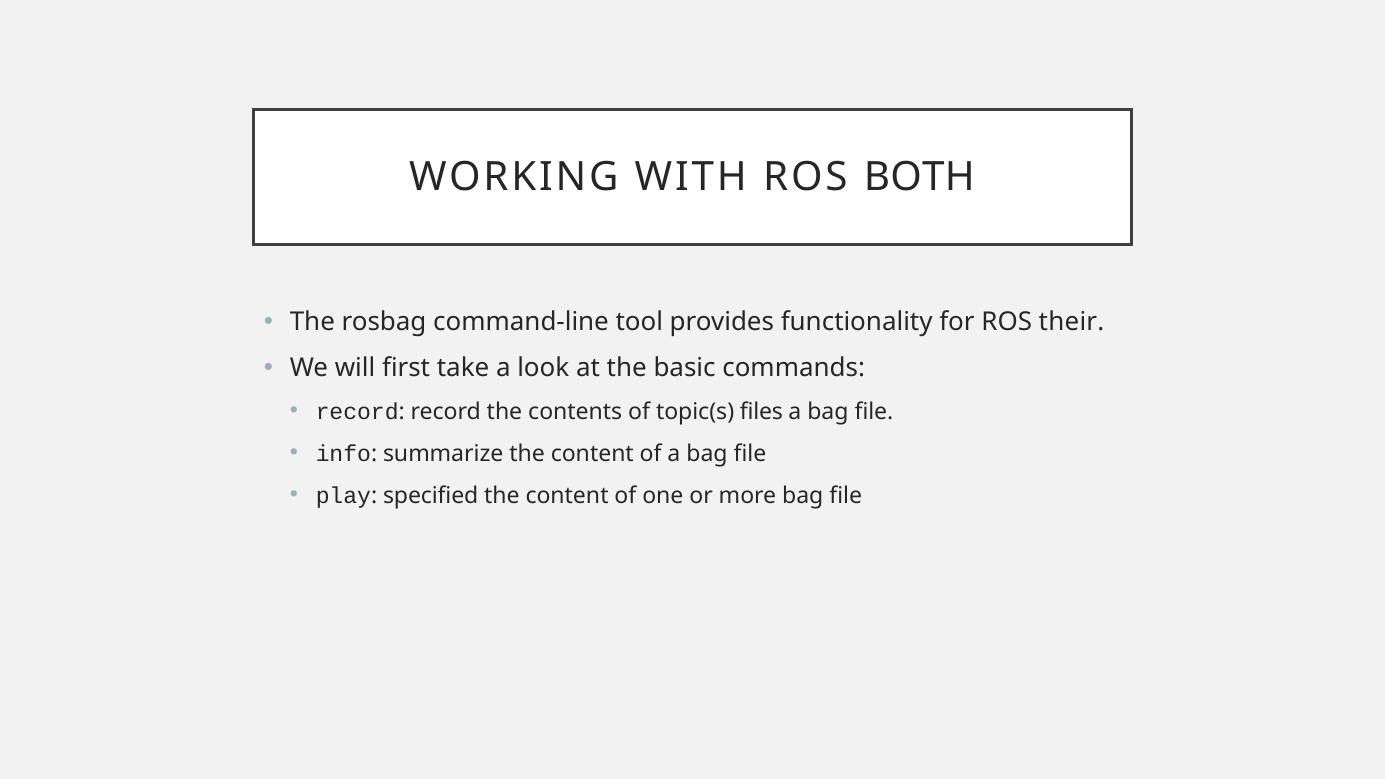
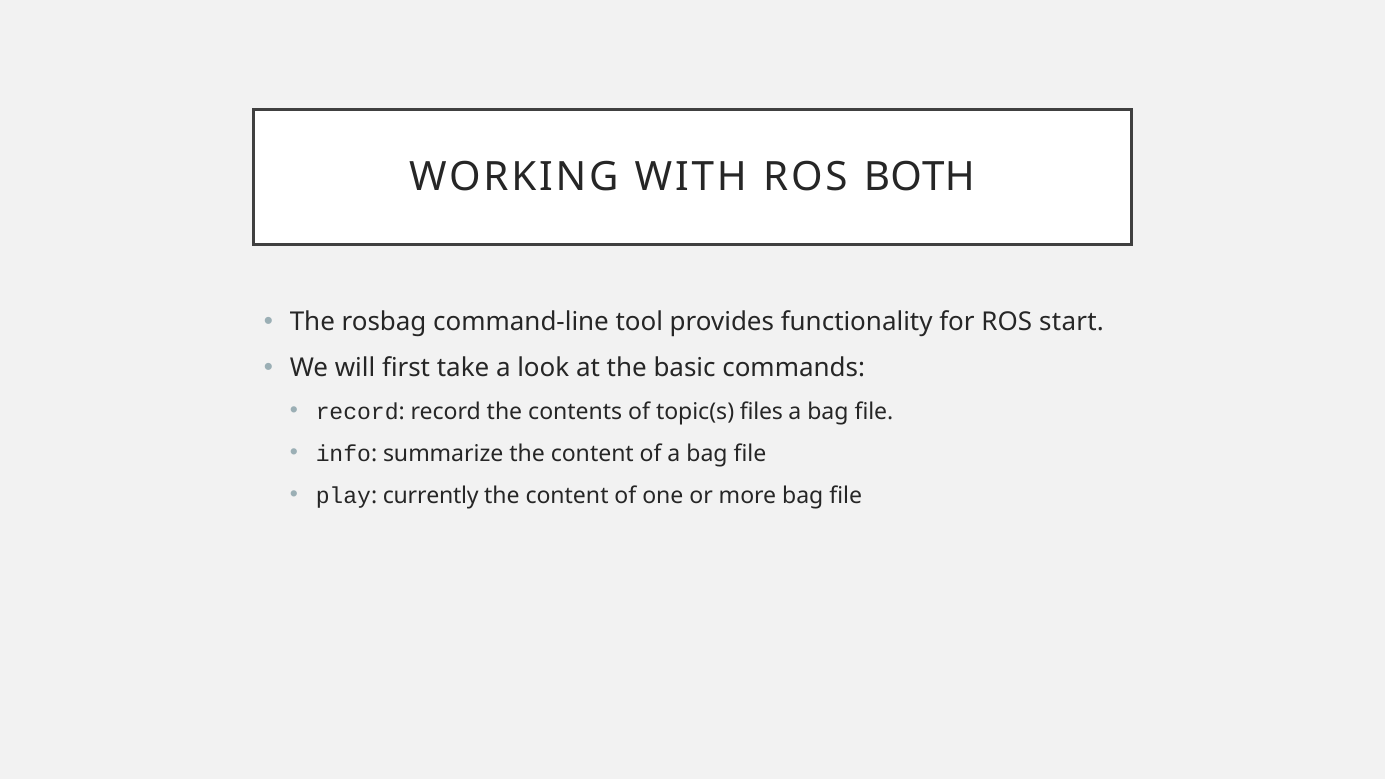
their: their -> start (1072, 322)
specified: specified -> currently (431, 496)
